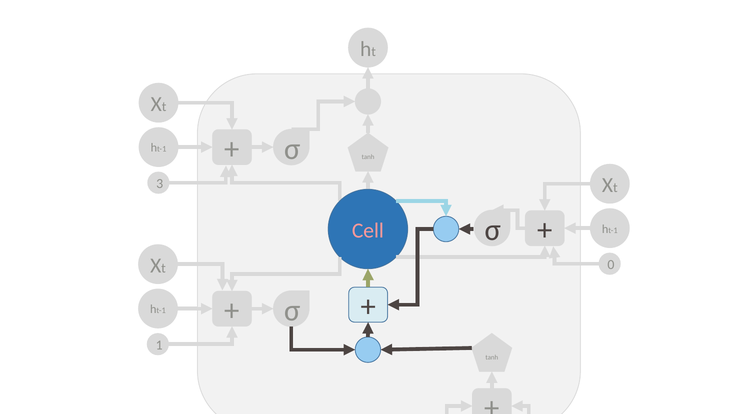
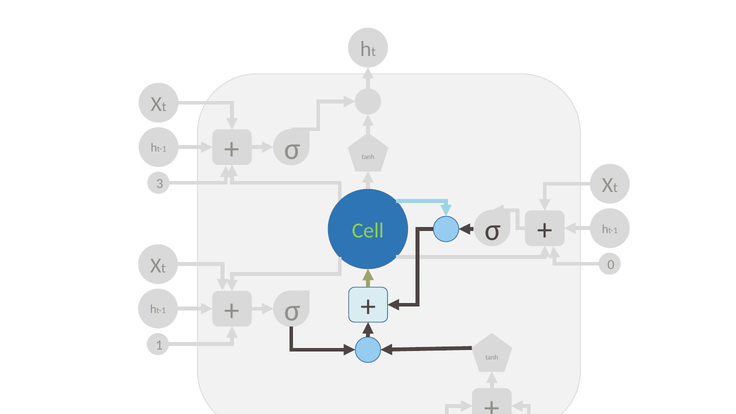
Cell colour: pink -> light green (368, 231)
